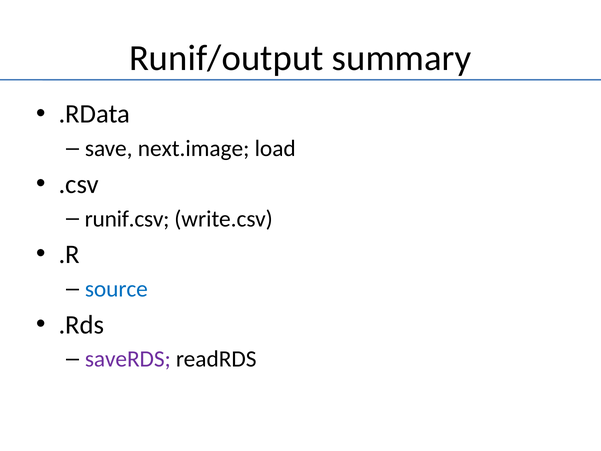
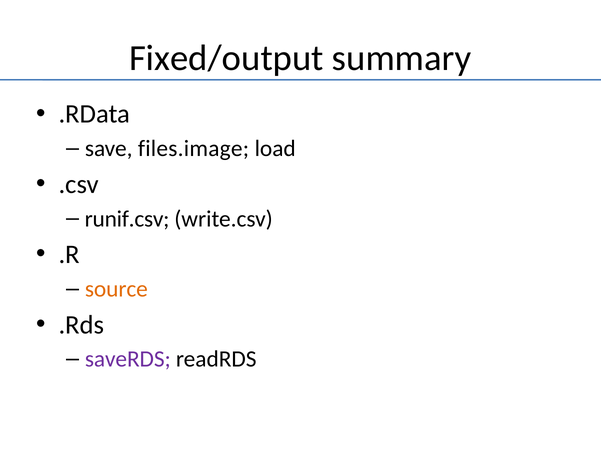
Runif/output: Runif/output -> Fixed/output (226, 58)
next.image: next.image -> files.image (193, 149)
source colour: blue -> orange (116, 289)
